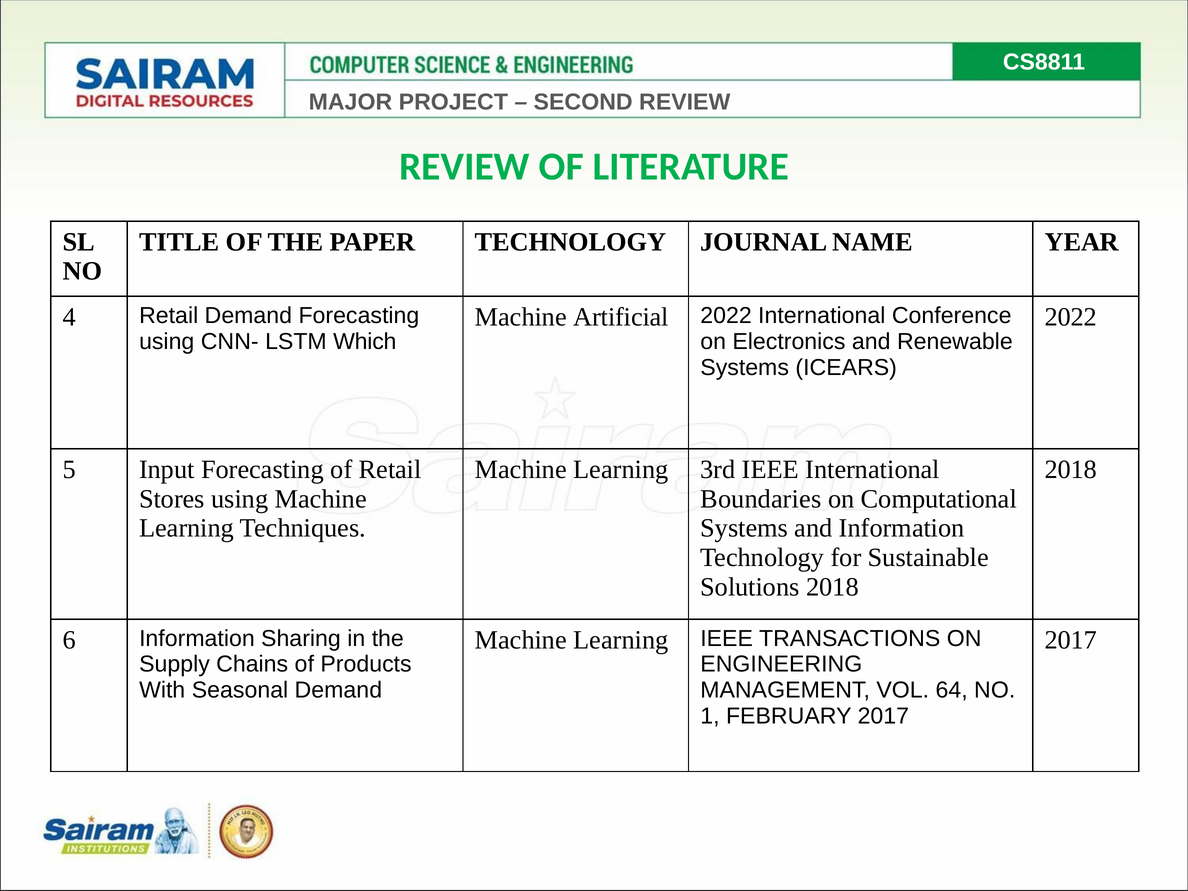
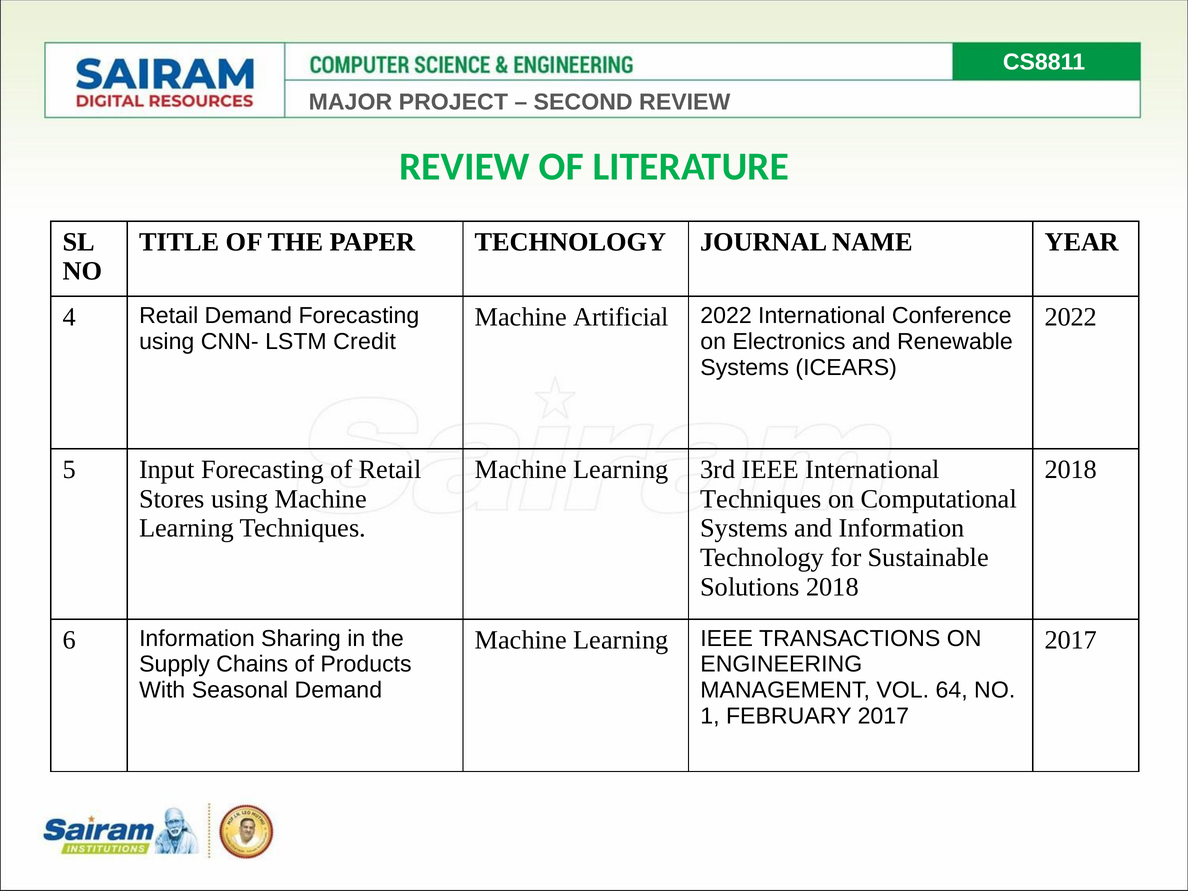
Which: Which -> Credit (365, 342)
Boundaries: Boundaries -> Techniques (761, 499)
